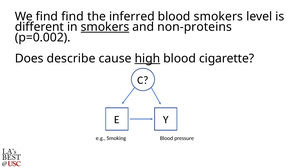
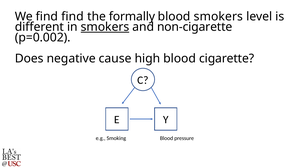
inferred: inferred -> formally (132, 16)
non-proteins: non-proteins -> non-cigarette (195, 27)
describe: describe -> negative (71, 58)
high underline: present -> none (147, 58)
